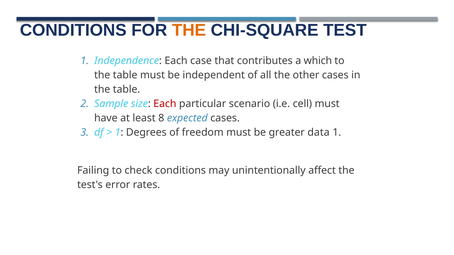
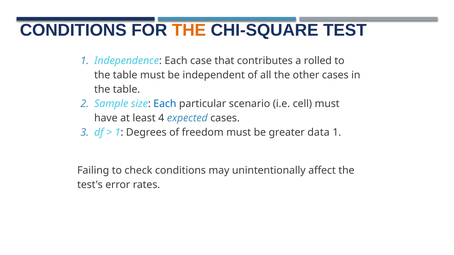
which: which -> rolled (318, 61)
Each colour: red -> blue (165, 104)
8: 8 -> 4 (161, 118)
